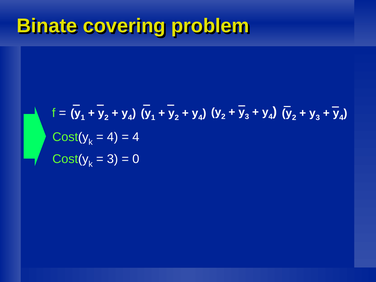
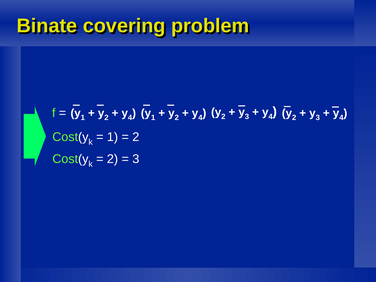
4: 4 -> 1 (112, 137)
4: 4 -> 2 (136, 137)
3: 3 -> 2 (112, 159)
0: 0 -> 3 (136, 159)
